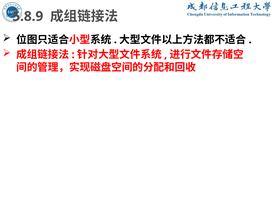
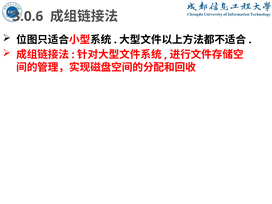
5.8.9: 5.8.9 -> 3.0.6 (28, 16)
